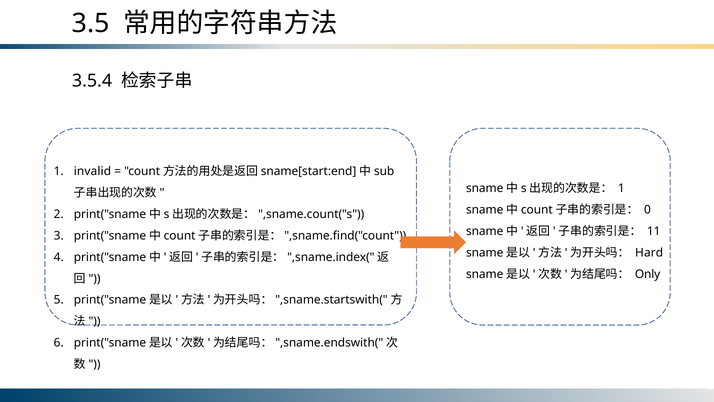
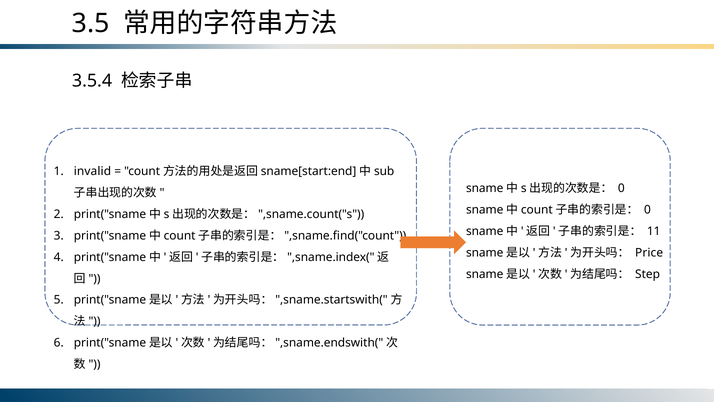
1: 1 -> 0 (621, 188)
Hard: Hard -> Price (649, 252)
Only: Only -> Step (648, 274)
